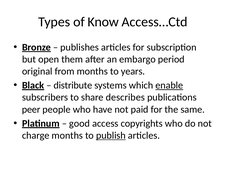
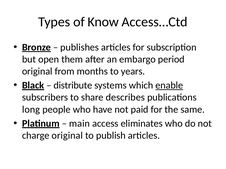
peer: peer -> long (31, 110)
good: good -> main (79, 124)
copyrights: copyrights -> eliminates (142, 124)
charge months: months -> original (67, 136)
publish underline: present -> none (111, 136)
